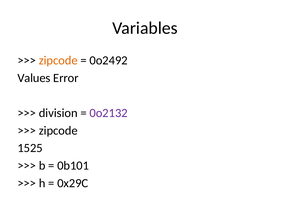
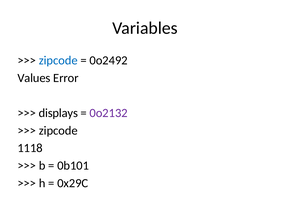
zipcode colour: orange -> blue (58, 61)
division: division -> displays (58, 113)
1525: 1525 -> 1118 (30, 148)
